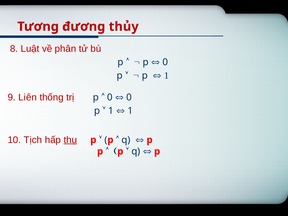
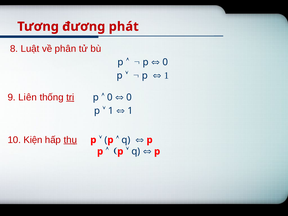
thủy: thủy -> phát (124, 27)
trị underline: none -> present (70, 97)
Tịch: Tịch -> Kiện (33, 140)
